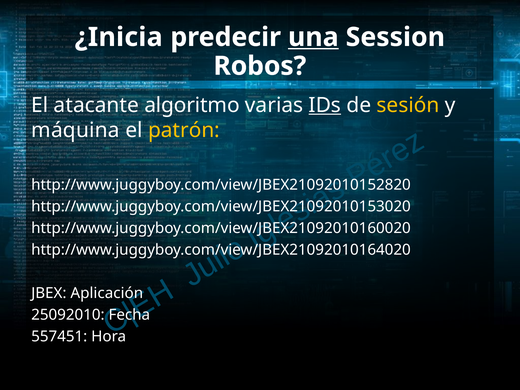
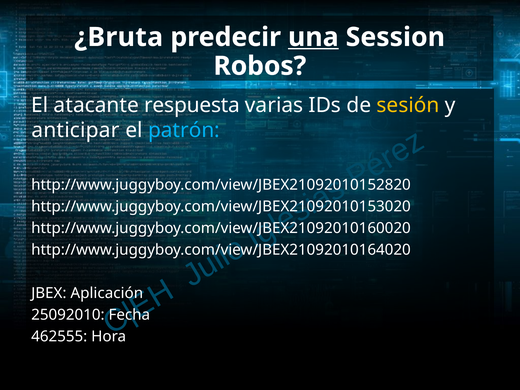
¿Inicia: ¿Inicia -> ¿Bruta (119, 37)
algoritmo: algoritmo -> respuesta (192, 105)
IDs underline: present -> none (325, 105)
máquina: máquina -> anticipar (75, 130)
patrón colour: yellow -> light blue (184, 130)
557451: 557451 -> 462555 (59, 336)
